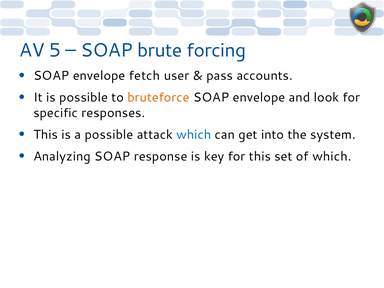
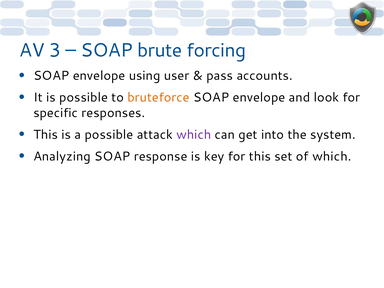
5: 5 -> 3 (55, 50)
fetch: fetch -> using (145, 76)
which colour: blue -> purple (194, 135)
